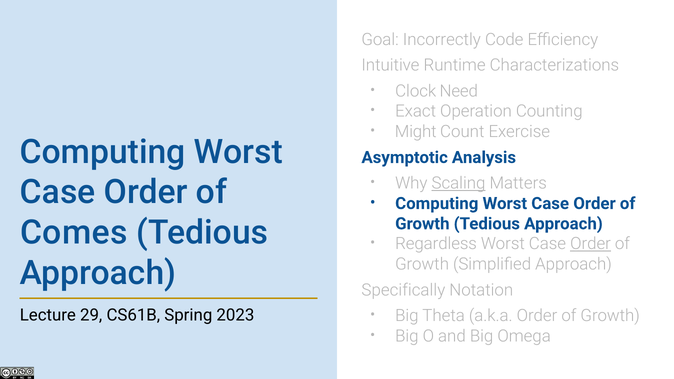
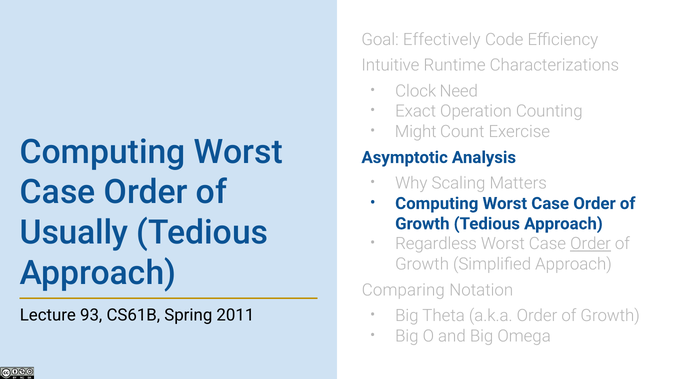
Incorrectly: Incorrectly -> Effectively (442, 40)
Scaling underline: present -> none (458, 183)
Comes: Comes -> Usually (74, 233)
Specifically: Specifically -> Comparing (403, 290)
29: 29 -> 93 (91, 316)
2023: 2023 -> 2011 (235, 316)
